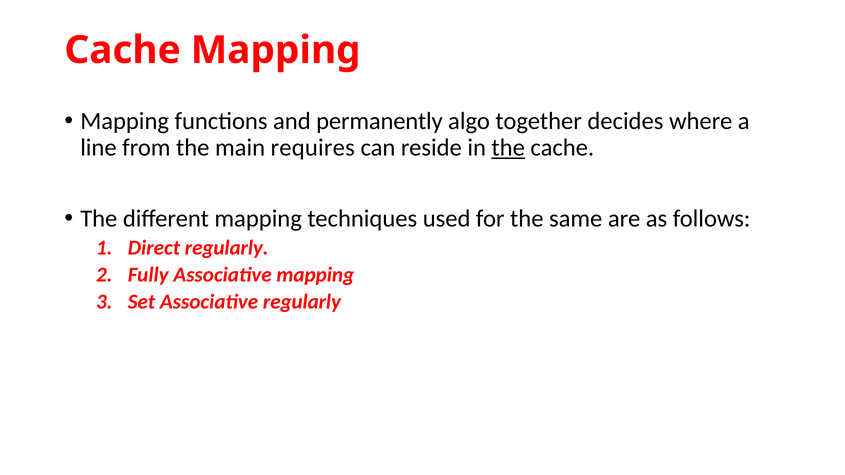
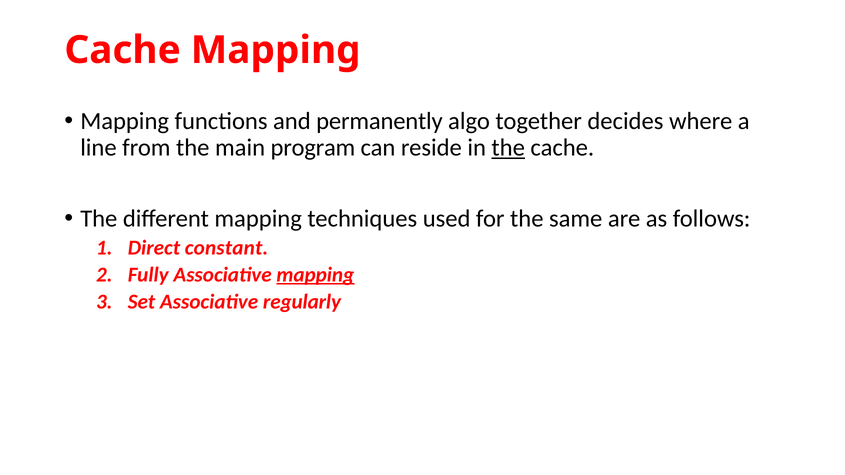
requires: requires -> program (313, 148)
Direct regularly: regularly -> constant (226, 248)
mapping underline: none -> present (315, 275)
